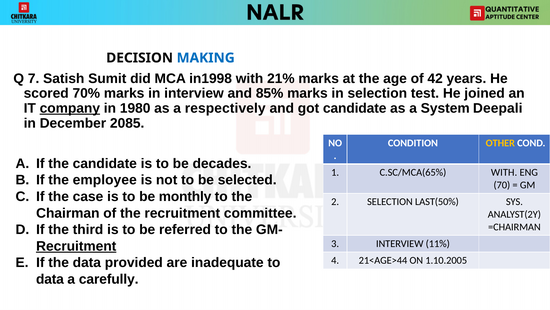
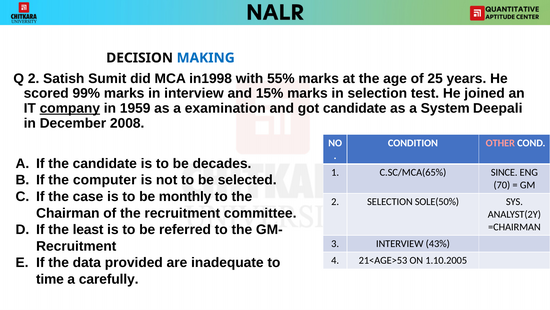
Q 7: 7 -> 2 (34, 78)
21%: 21% -> 55% (281, 78)
42: 42 -> 25 (435, 78)
70%: 70% -> 99% (86, 93)
85%: 85% -> 15% (270, 93)
1980: 1980 -> 1959 (135, 108)
respectively: respectively -> examination (225, 108)
2085: 2085 -> 2008 (127, 123)
OTHER colour: yellow -> pink (500, 143)
C.SC/MCA(65% WITH: WITH -> SINCE (504, 172)
employee: employee -> computer (105, 180)
LAST(50%: LAST(50% -> SOLE(50% (437, 201)
third: third -> least (88, 229)
11%: 11% -> 43% (438, 243)
Recruitment underline: present -> none (76, 246)
21<AGE>44: 21<AGE>44 -> 21<AGE>53 (383, 260)
data: data -> time (50, 279)
